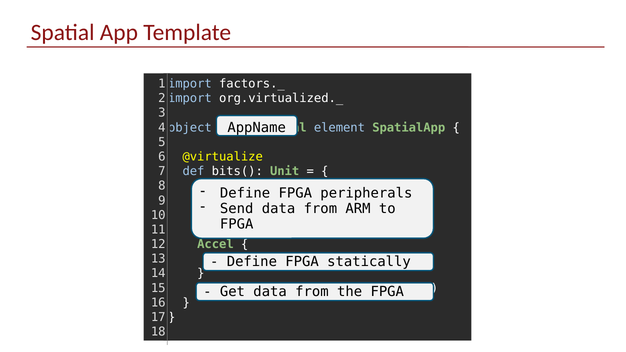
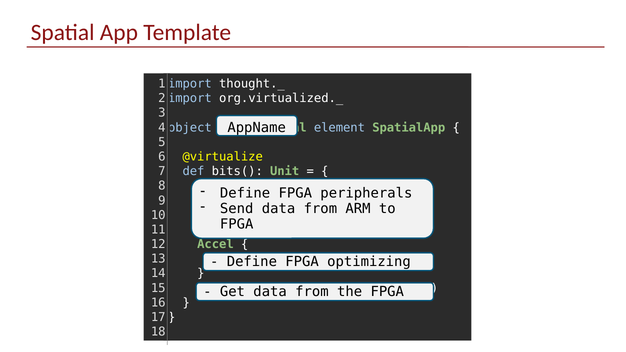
factors._: factors._ -> thought._ (252, 84)
statically: statically -> optimizing (369, 262)
